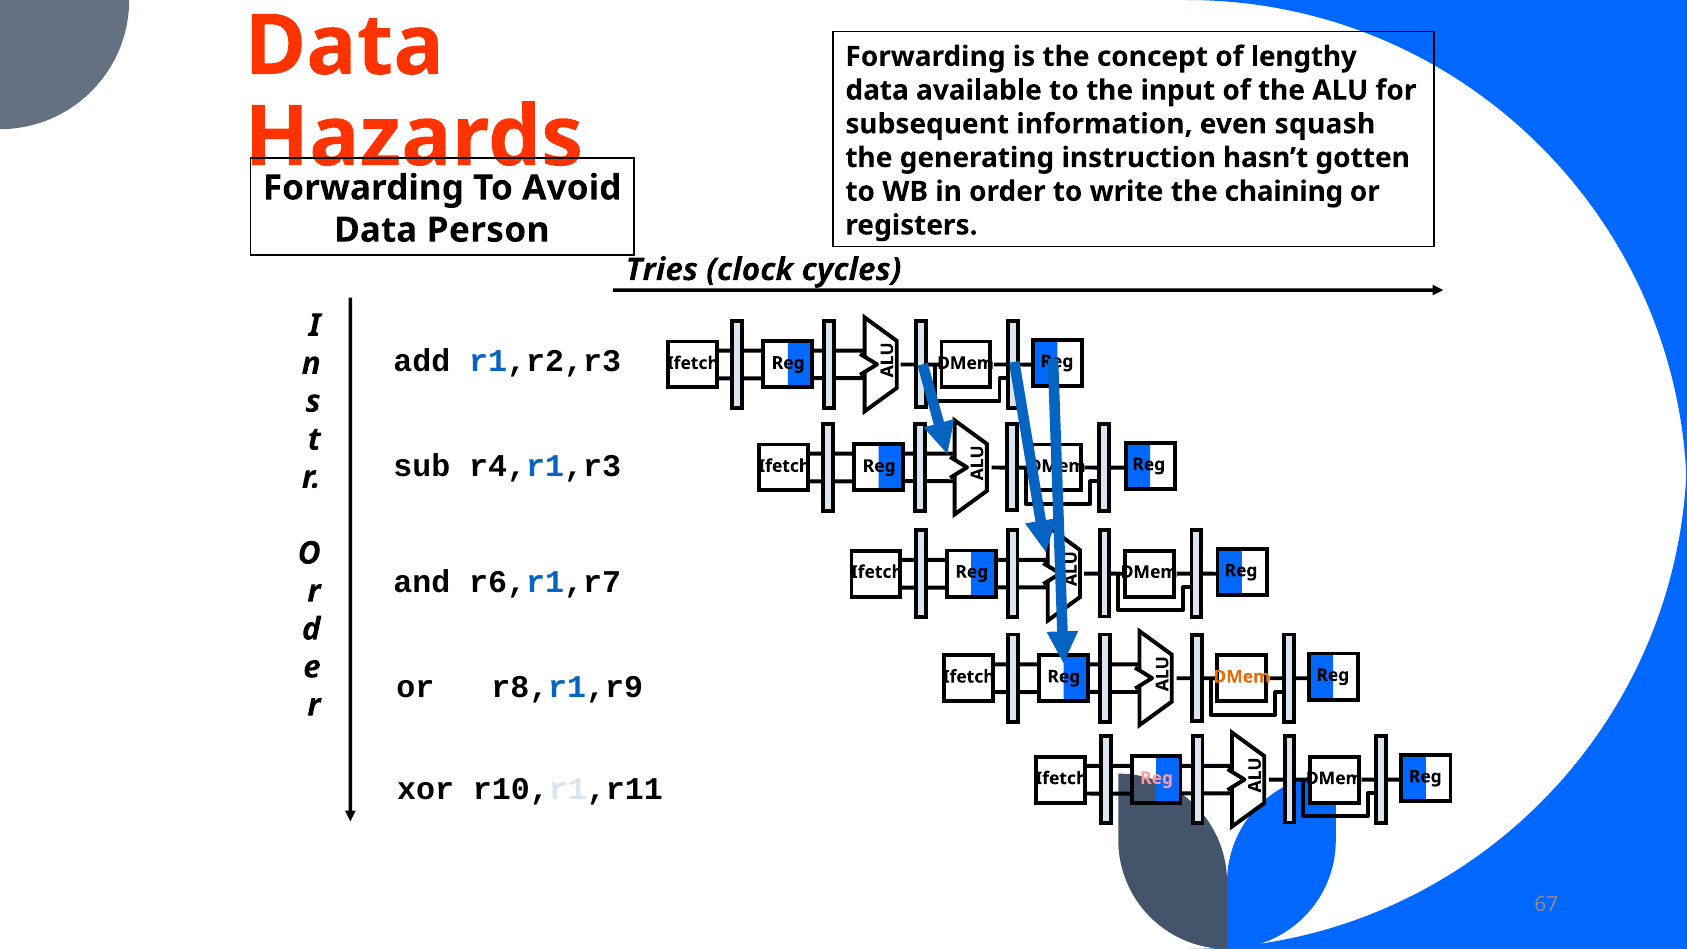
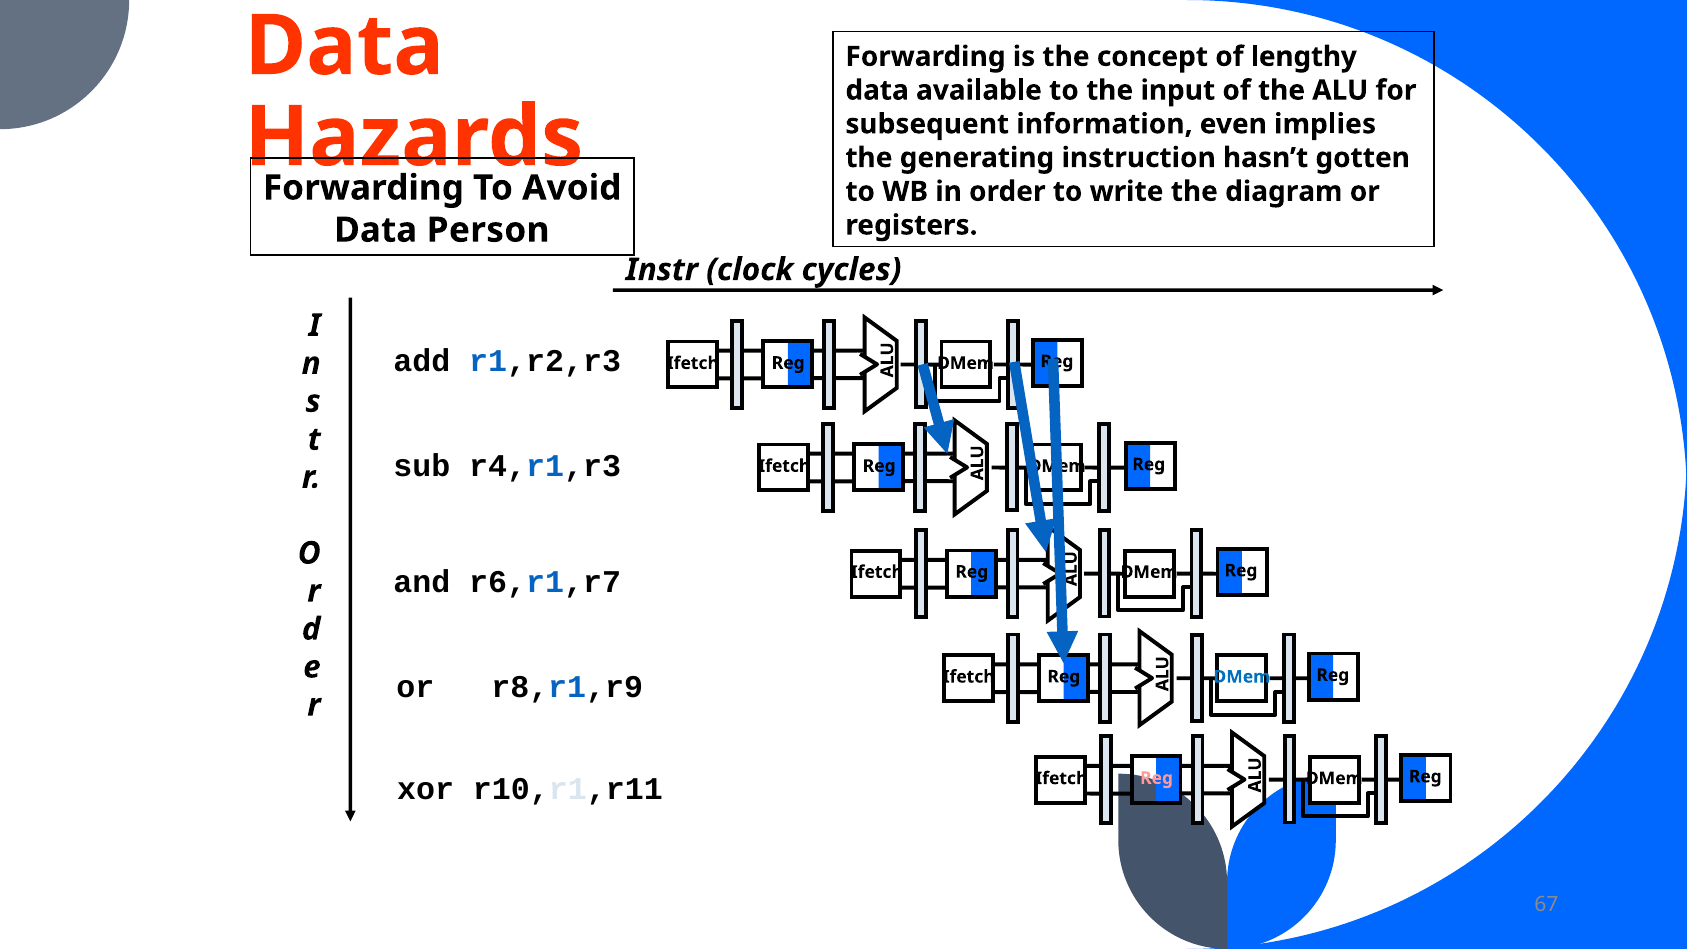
squash: squash -> implies (1325, 124)
chaining: chaining -> diagram (1284, 192)
Tries: Tries -> Instr (662, 270)
DMem colour: orange -> blue (1242, 677)
